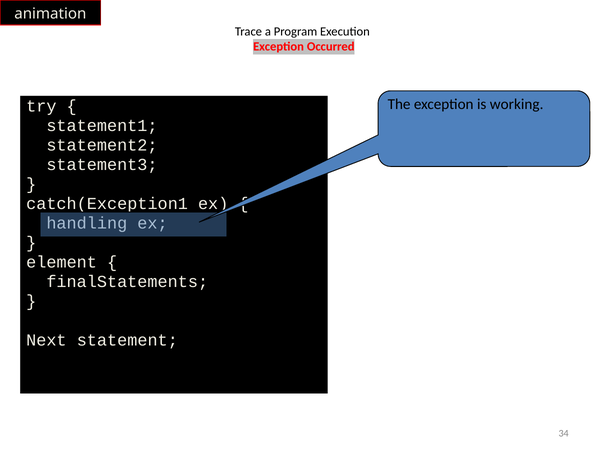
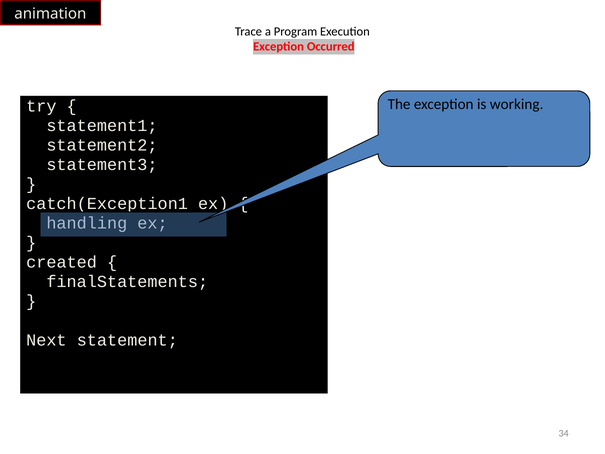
element: element -> created (62, 262)
